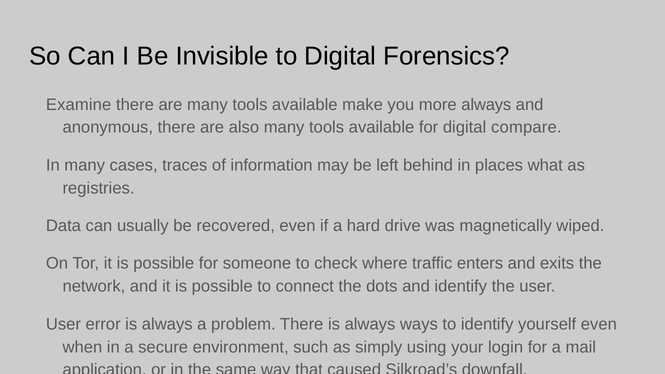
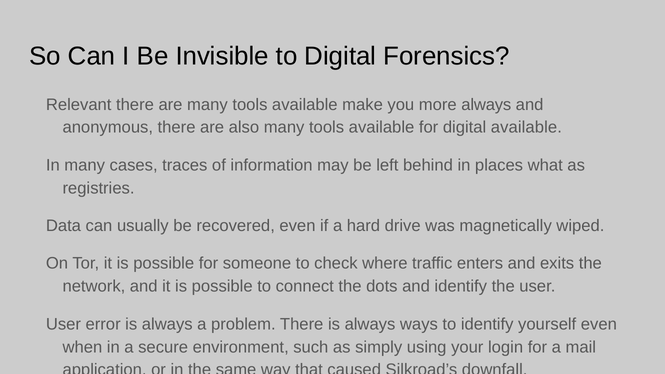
Examine: Examine -> Relevant (79, 105)
digital compare: compare -> available (526, 128)
